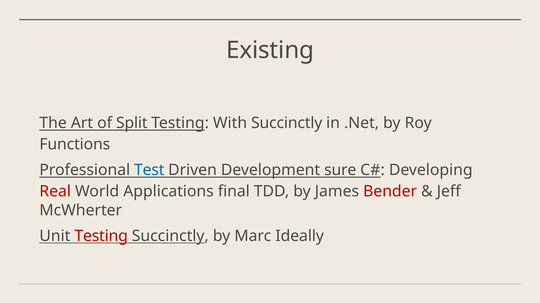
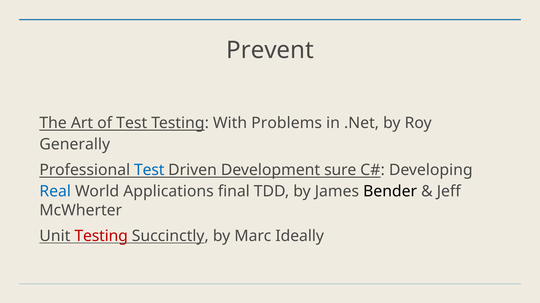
Existing: Existing -> Prevent (270, 50)
of Split: Split -> Test (132, 123)
With Succinctly: Succinctly -> Problems (287, 123)
Functions: Functions -> Generally (75, 145)
Real colour: red -> blue (55, 192)
Bender colour: red -> black (390, 192)
